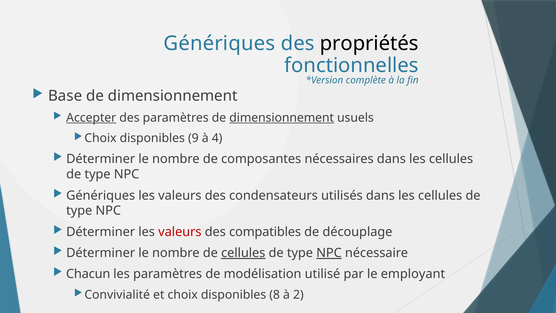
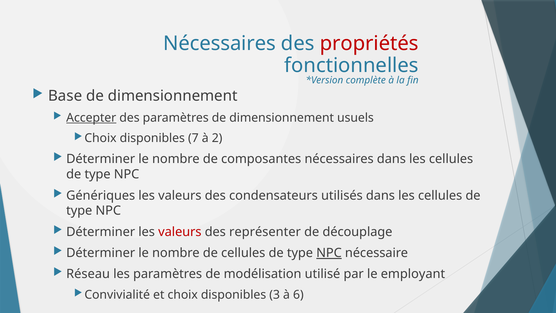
Génériques: Génériques -> Nécessaires (219, 43)
propriétés colour: black -> red (369, 43)
dimensionnement underline: present -> none (282, 118)
9: 9 -> 7 (193, 138)
4: 4 -> 2 (217, 138)
compatibles: compatibles -> représenter (265, 232)
cellules underline: present -> none (243, 253)
Chacun: Chacun -> Réseau (88, 274)
8: 8 -> 3 (275, 295)
2: 2 -> 6 (298, 295)
